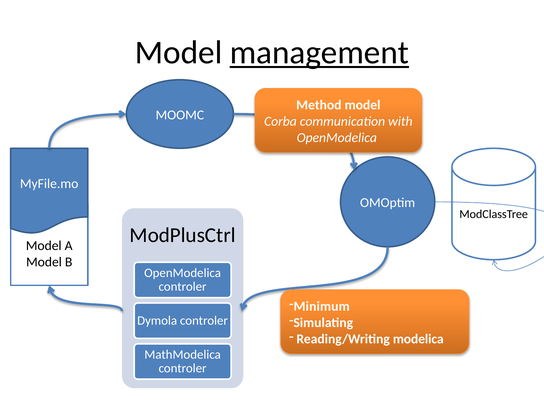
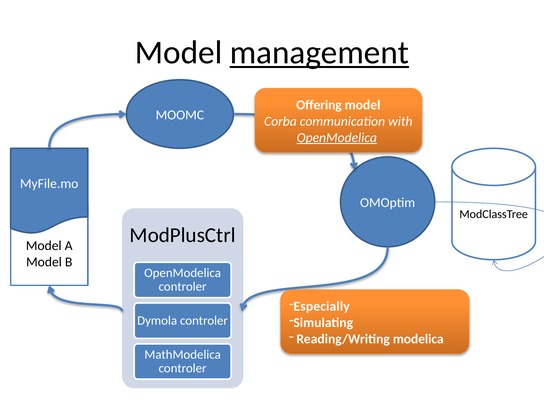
Method: Method -> Offering (319, 105)
OpenModelica underline: none -> present (337, 138)
Minimum: Minimum -> Especially (322, 306)
